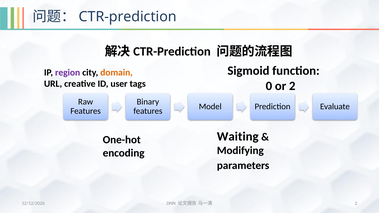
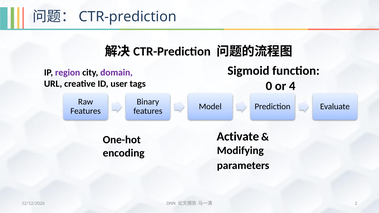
domain colour: orange -> purple (116, 73)
or 2: 2 -> 4 (292, 86)
Waiting: Waiting -> Activate (238, 137)
